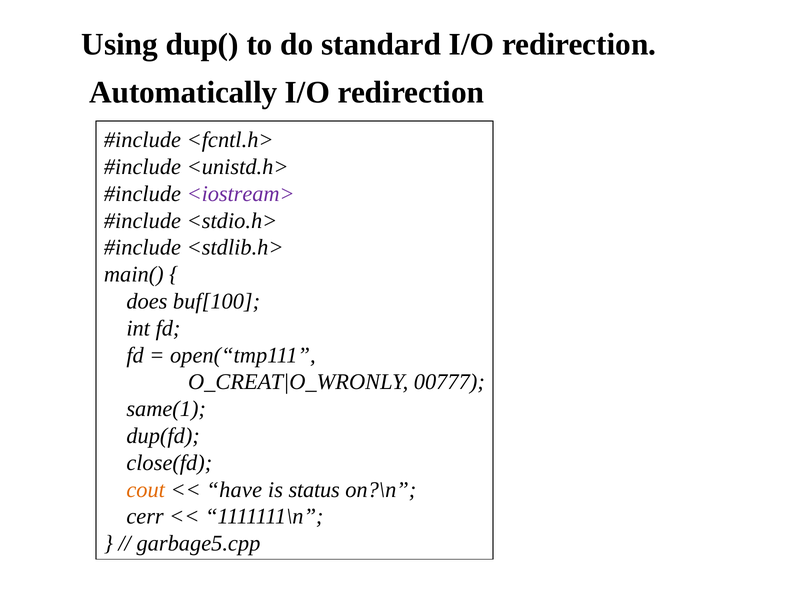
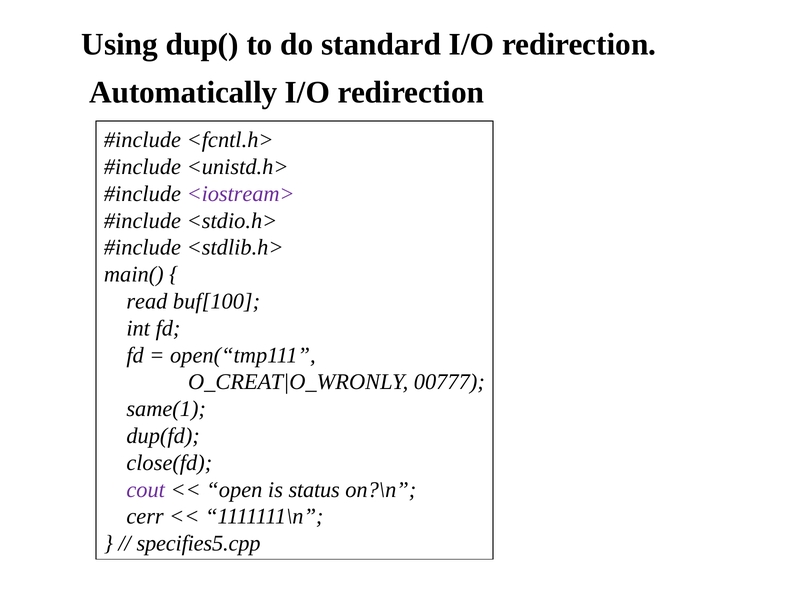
does: does -> read (147, 301)
cout colour: orange -> purple (146, 489)
have: have -> open (234, 489)
garbage5.cpp: garbage5.cpp -> specifies5.cpp (199, 543)
